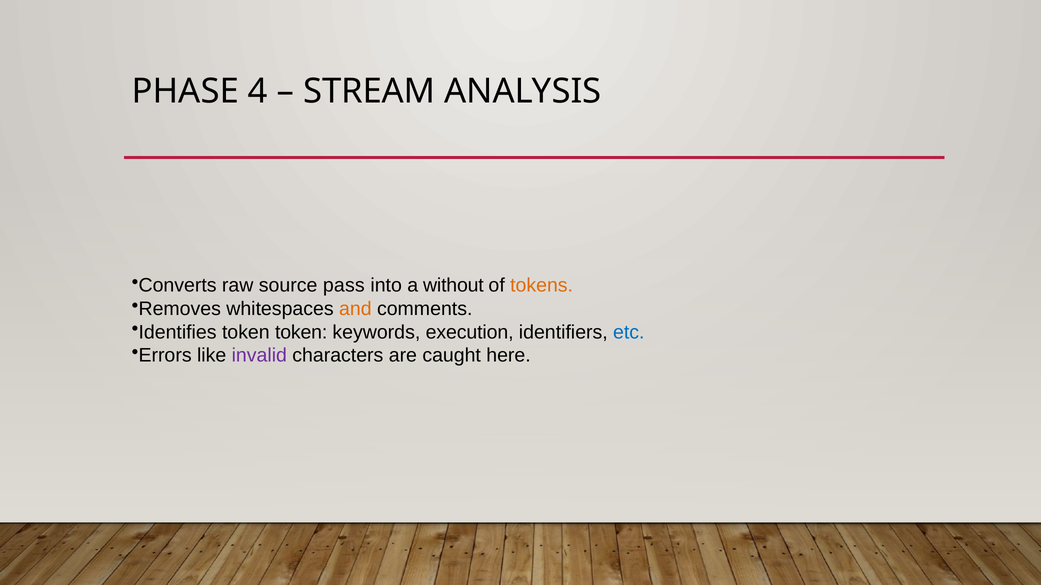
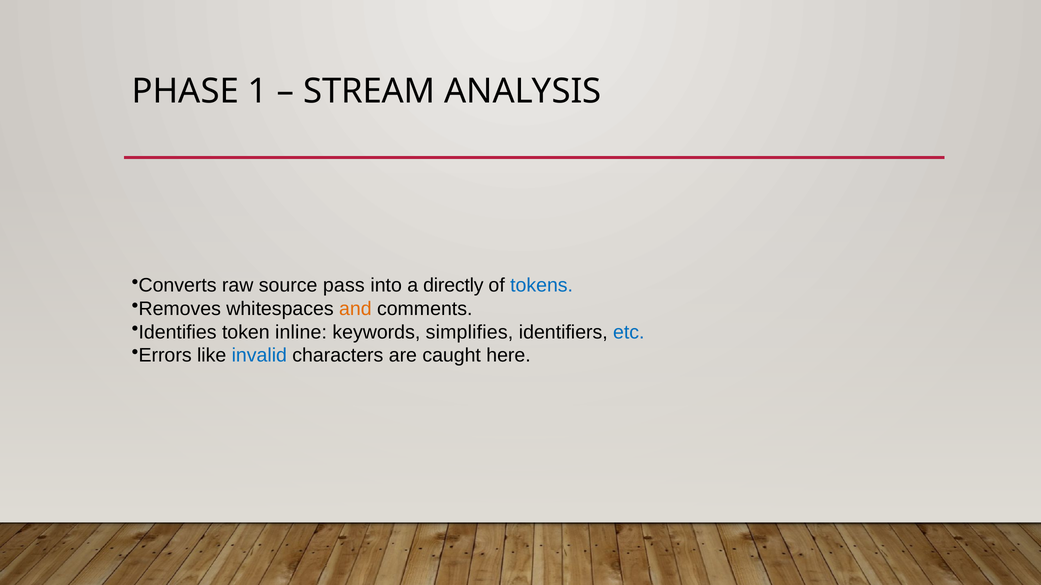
4: 4 -> 1 (258, 91)
without: without -> directly (453, 286)
tokens colour: orange -> blue (542, 286)
token token: token -> inline (301, 332)
execution: execution -> simplifies (469, 332)
invalid colour: purple -> blue (259, 356)
